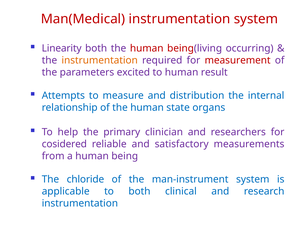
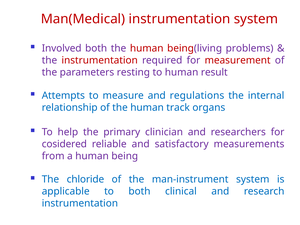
Linearity: Linearity -> Involved (62, 48)
occurring: occurring -> problems (250, 48)
instrumentation colour: orange -> red (100, 60)
excited: excited -> resting (133, 72)
distribution: distribution -> regulations (197, 96)
state: state -> track (178, 108)
